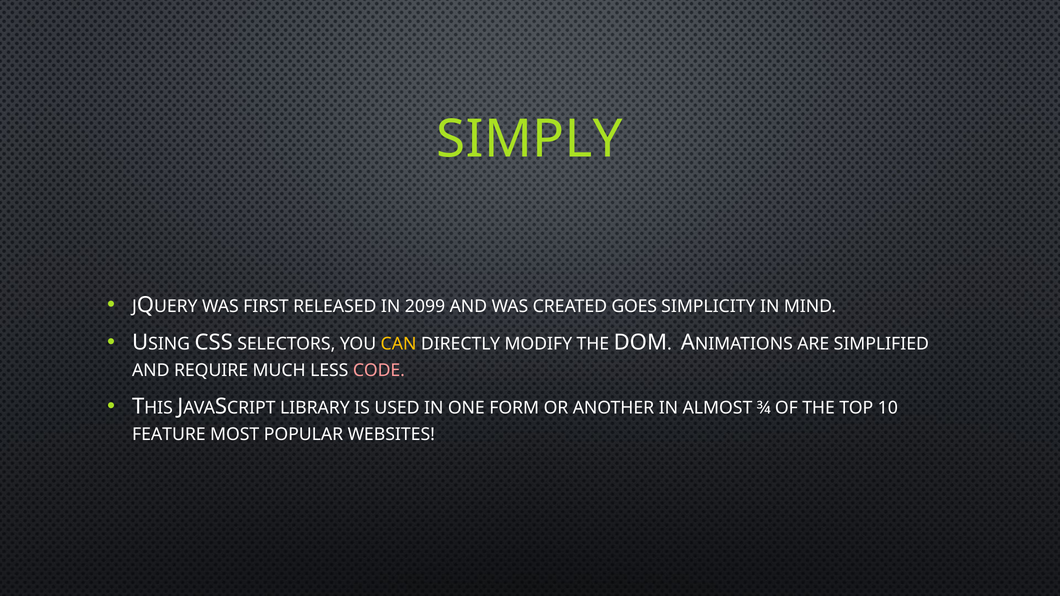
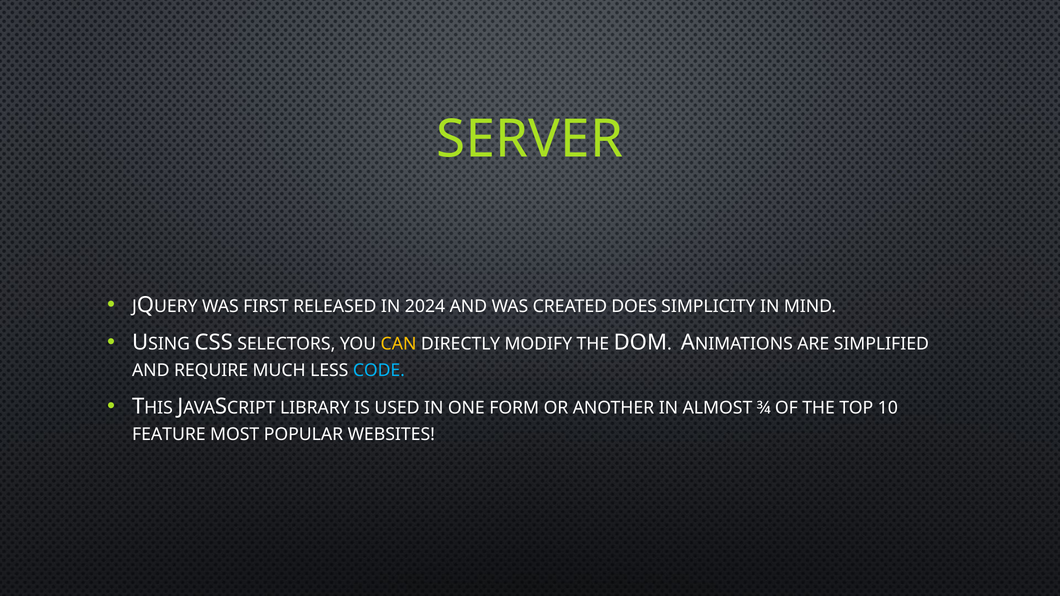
SIMPLY: SIMPLY -> SERVER (530, 139)
2099: 2099 -> 2024 (425, 307)
GOES: GOES -> DOES (634, 307)
CODE colour: pink -> light blue (379, 371)
